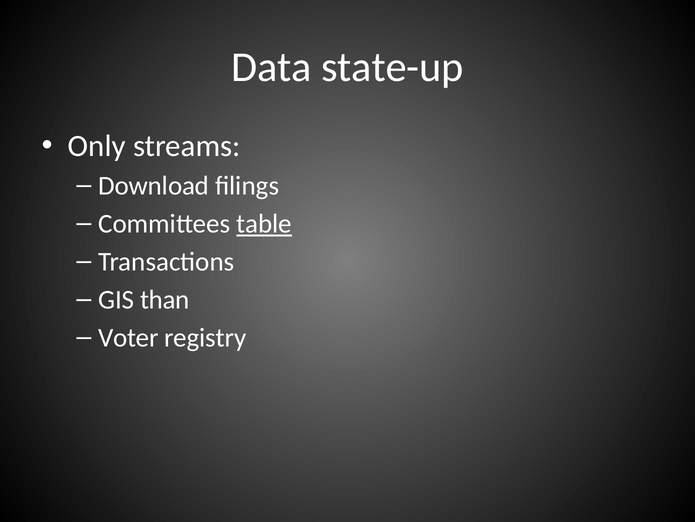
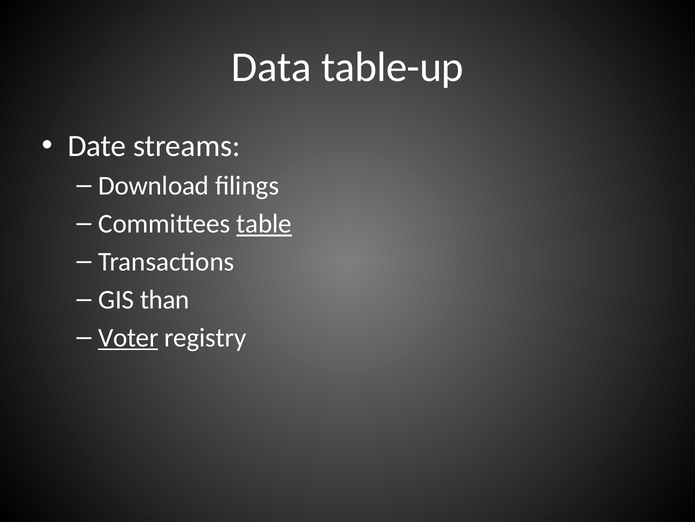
state-up: state-up -> table-up (392, 67)
Only: Only -> Date (97, 146)
Voter underline: none -> present (128, 337)
